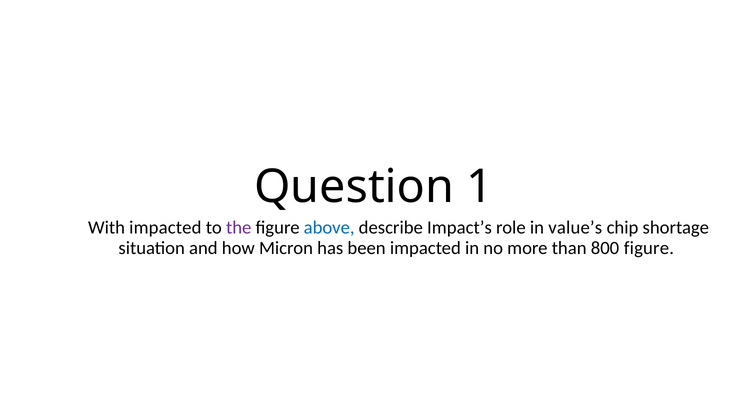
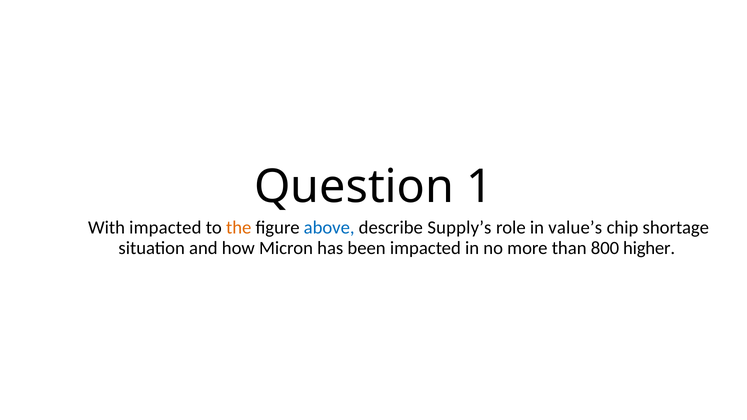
the colour: purple -> orange (239, 228)
Impact’s: Impact’s -> Supply’s (459, 228)
800 figure: figure -> higher (649, 248)
